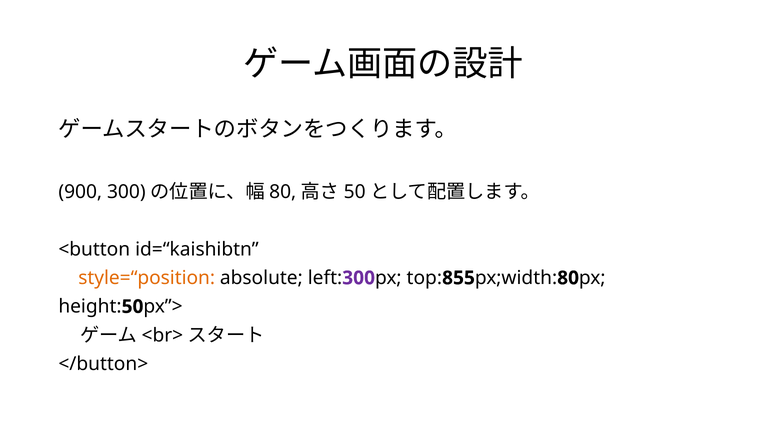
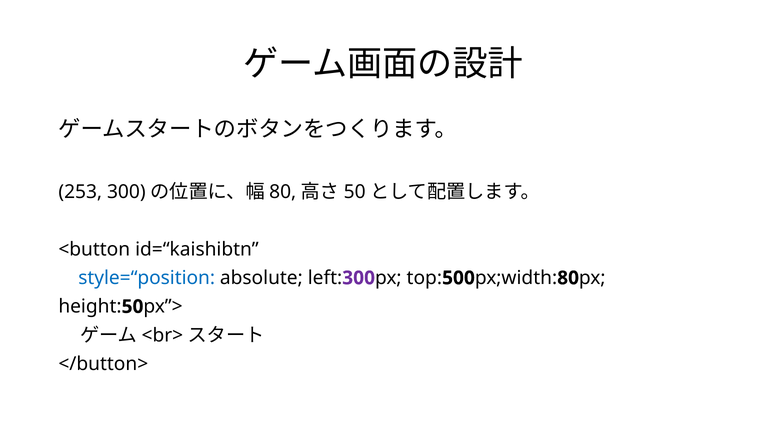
900: 900 -> 253 (80, 192)
style=“position colour: orange -> blue (147, 278)
855: 855 -> 500 (458, 278)
